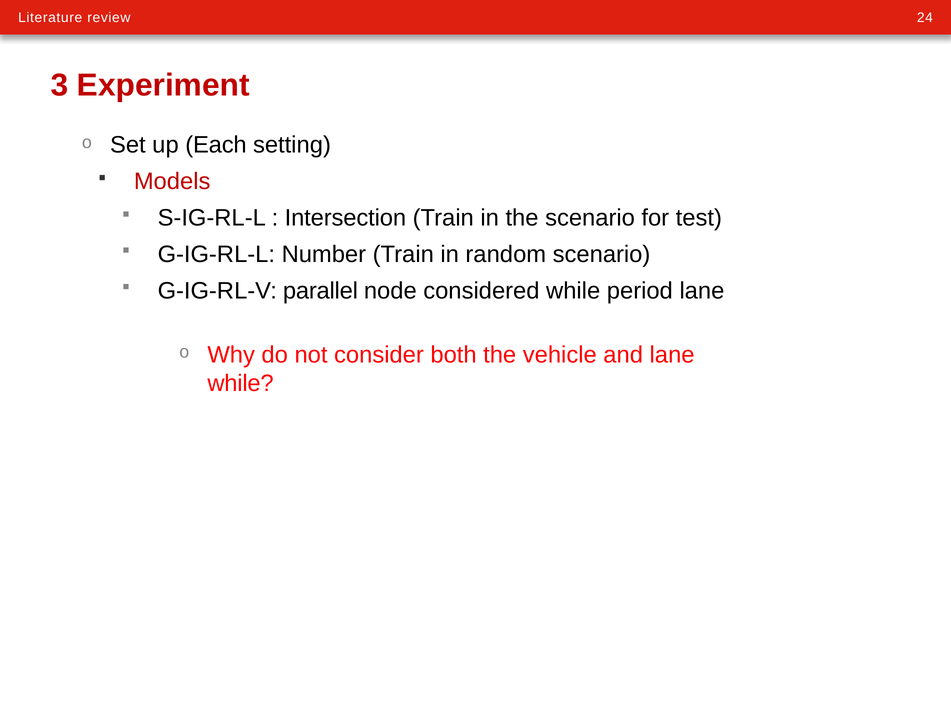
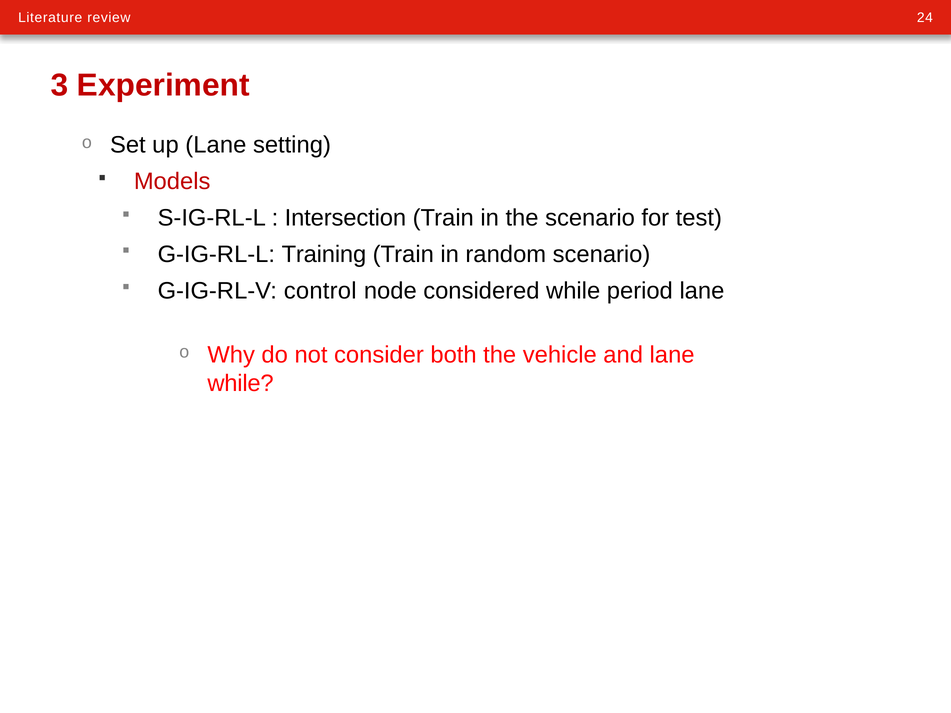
up Each: Each -> Lane (216, 145)
Number: Number -> Training (324, 255)
parallel: parallel -> control (320, 291)
